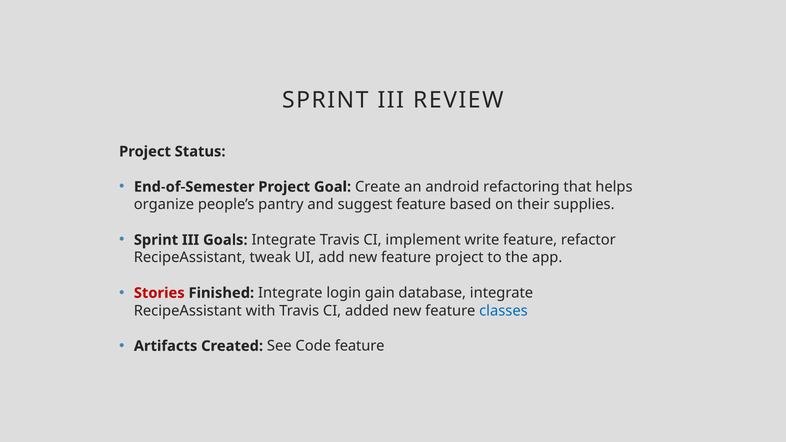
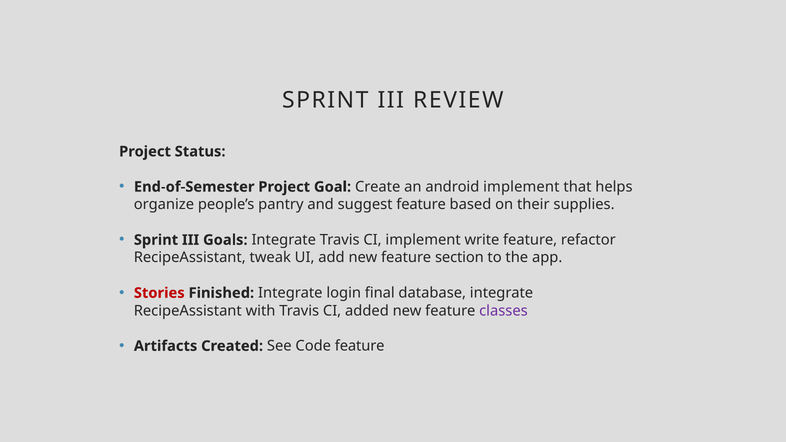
android refactoring: refactoring -> implement (521, 187)
feature project: project -> section (459, 258)
gain: gain -> final (380, 293)
classes colour: blue -> purple (503, 311)
